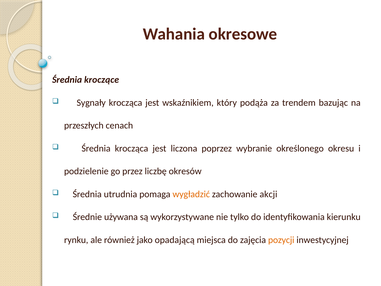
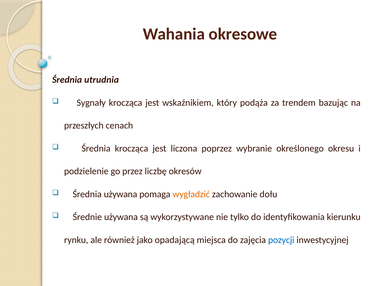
kroczące: kroczące -> utrudnia (102, 80)
Średnia utrudnia: utrudnia -> używana (121, 194)
akcji: akcji -> dołu (268, 194)
pozycji colour: orange -> blue (281, 240)
